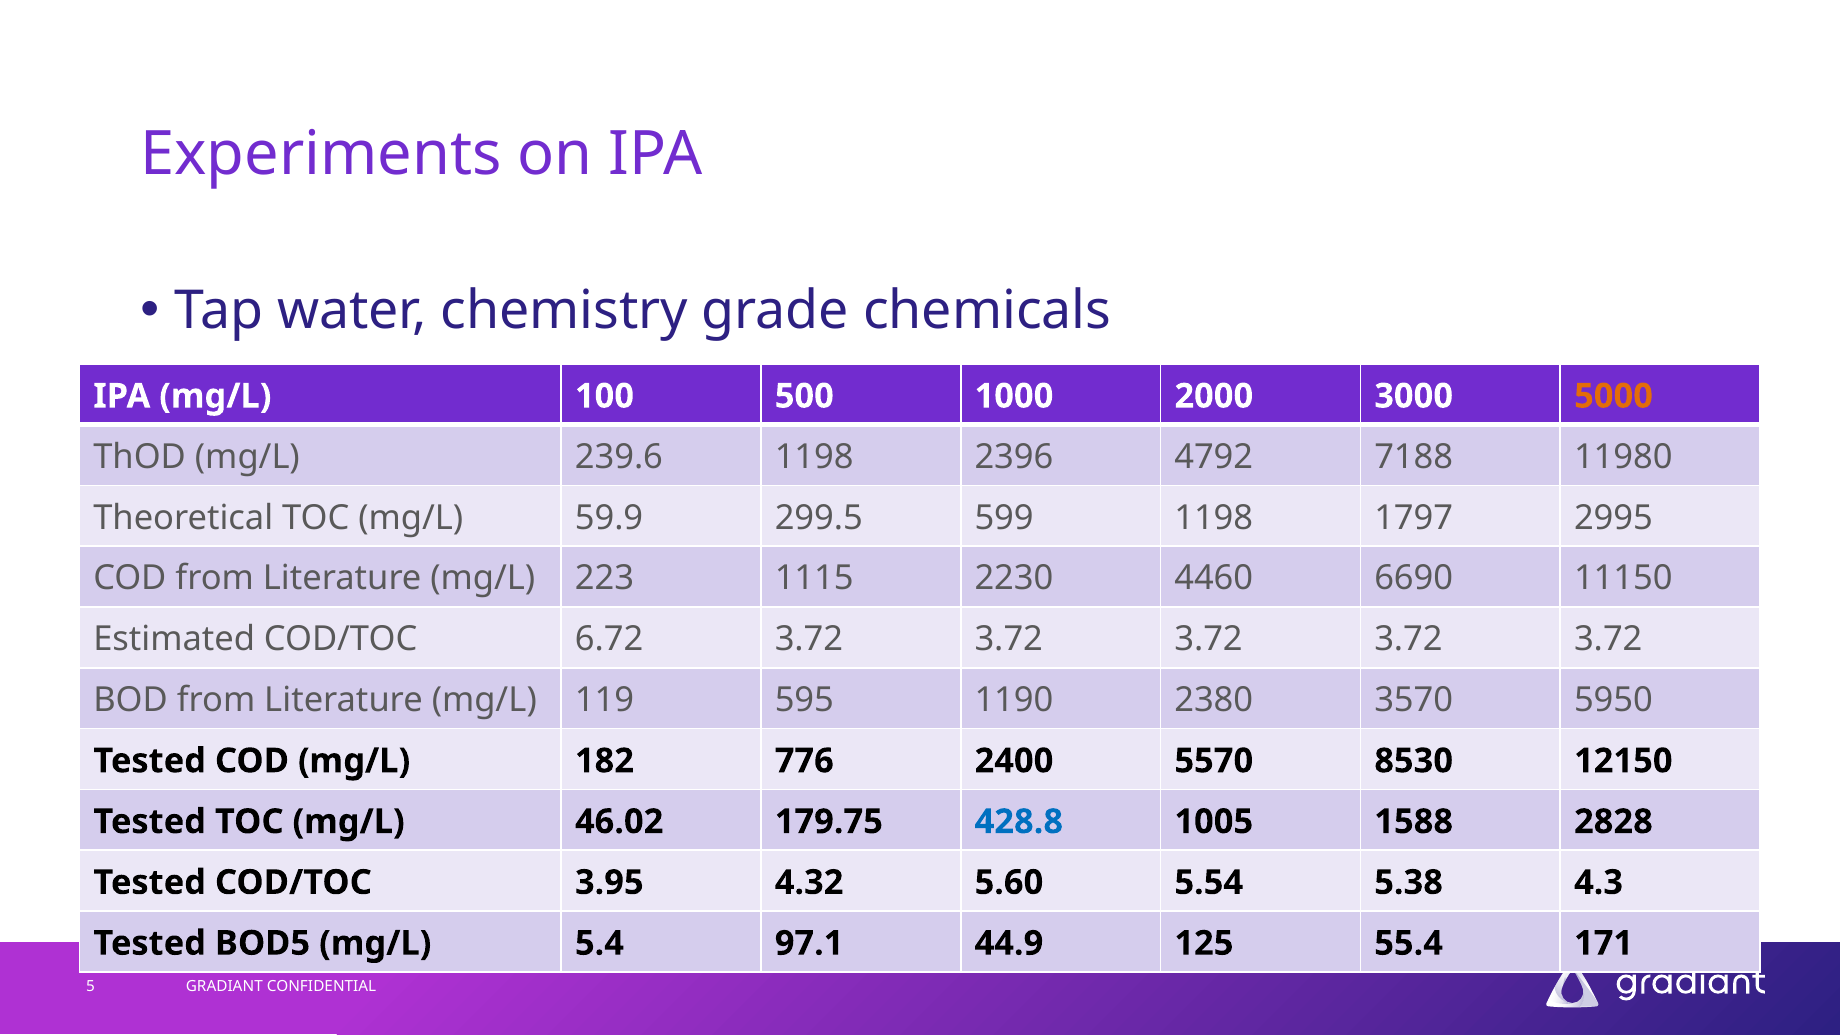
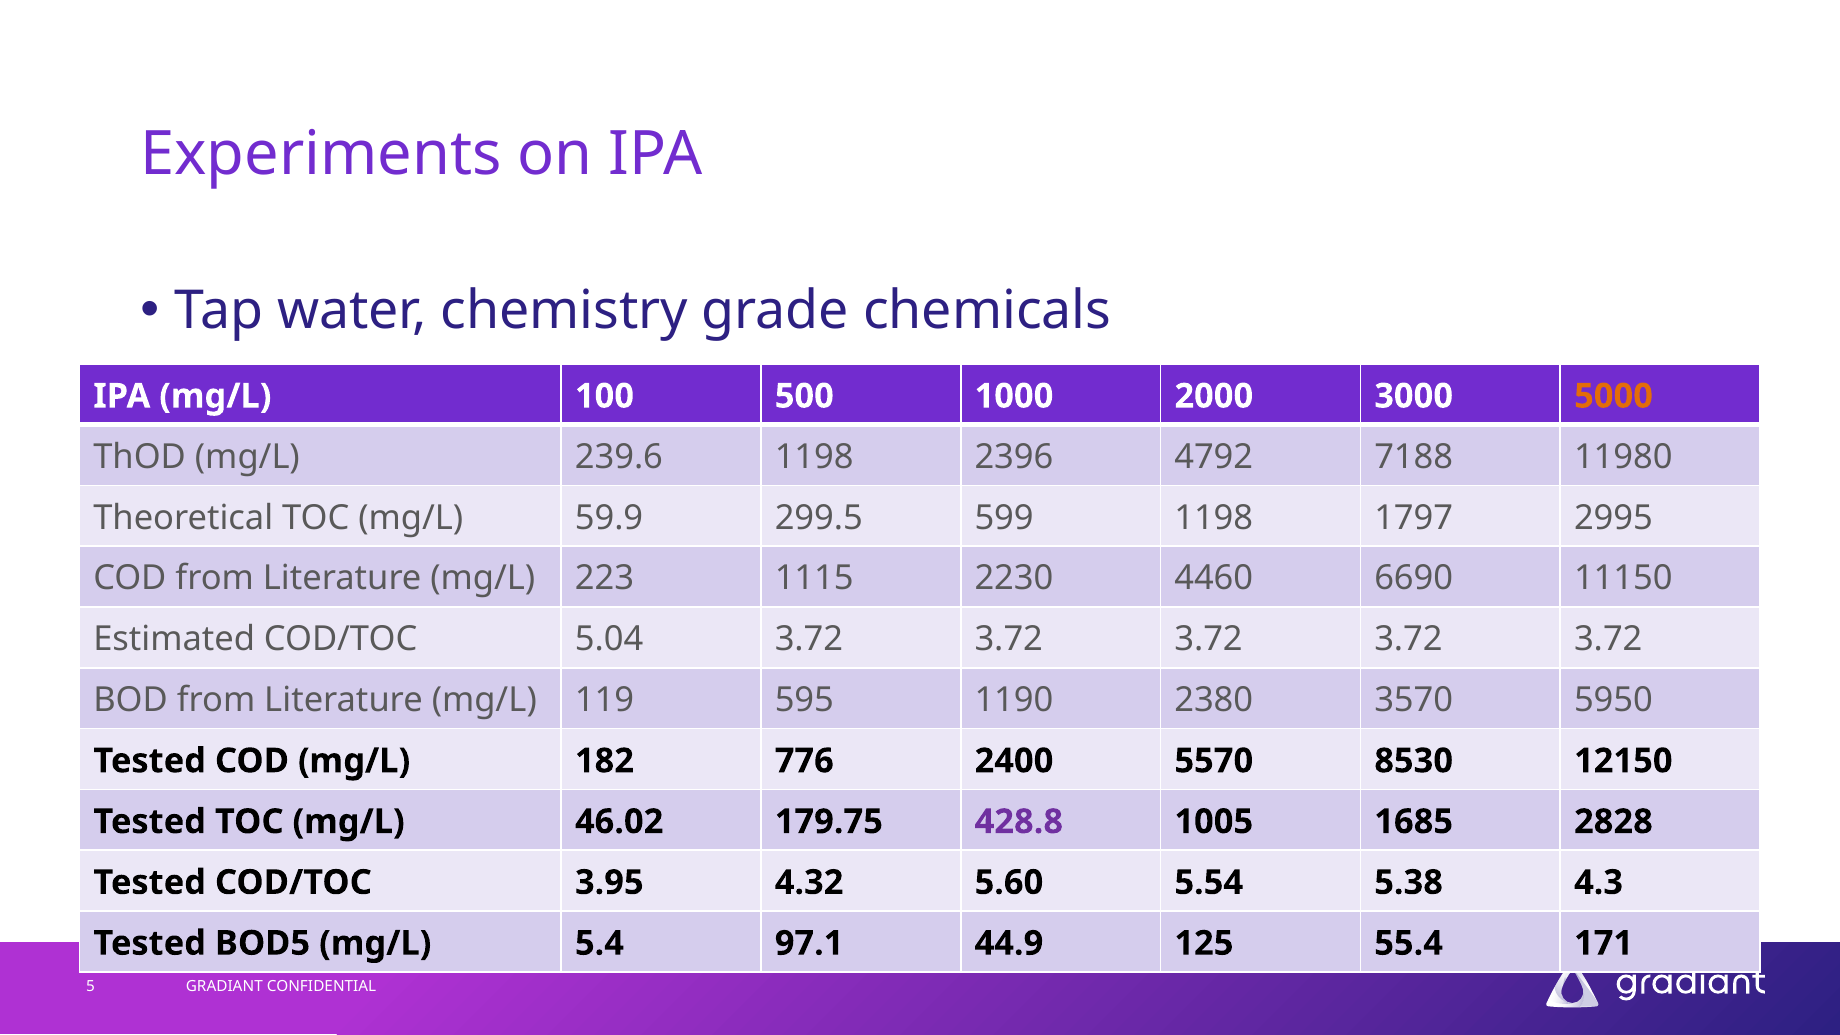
6.72: 6.72 -> 5.04 (609, 639)
428.8 colour: blue -> purple (1019, 822)
1588: 1588 -> 1685 (1414, 822)
